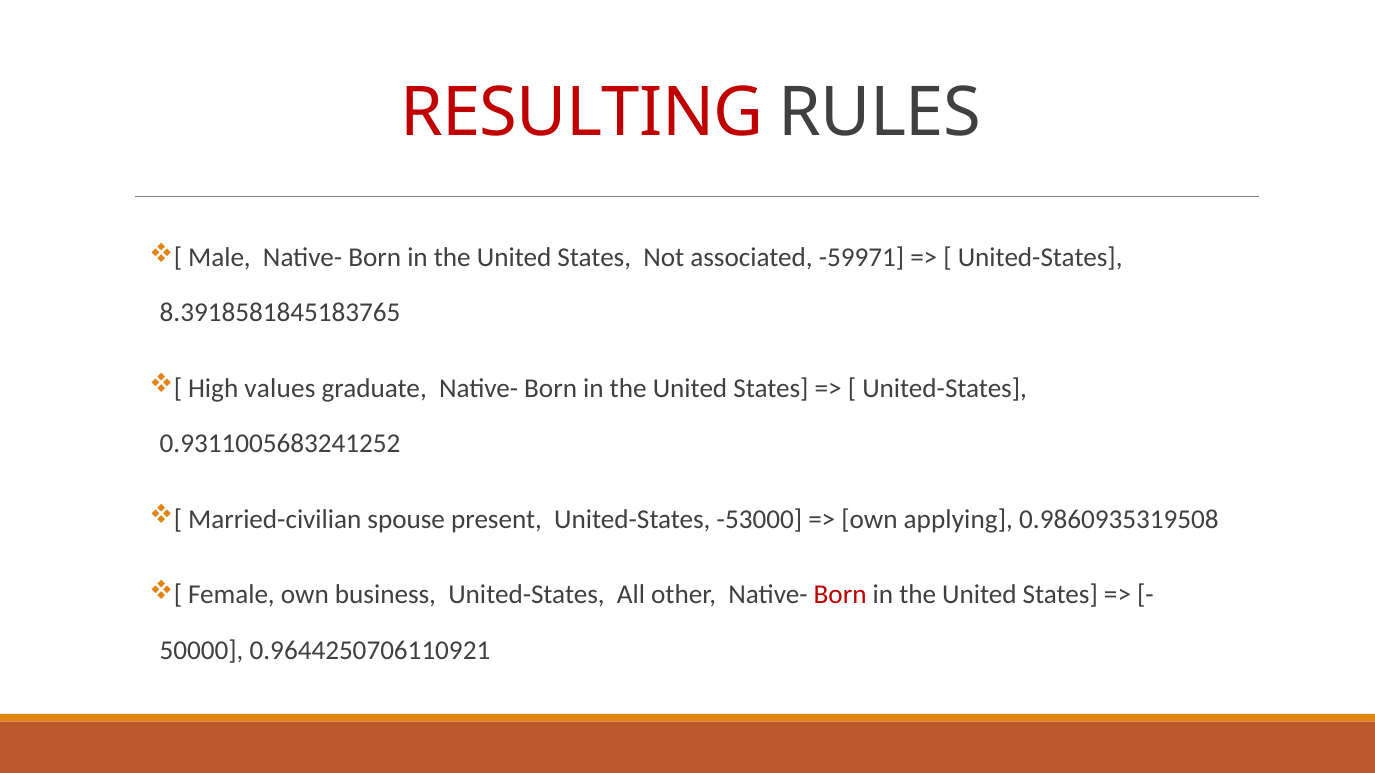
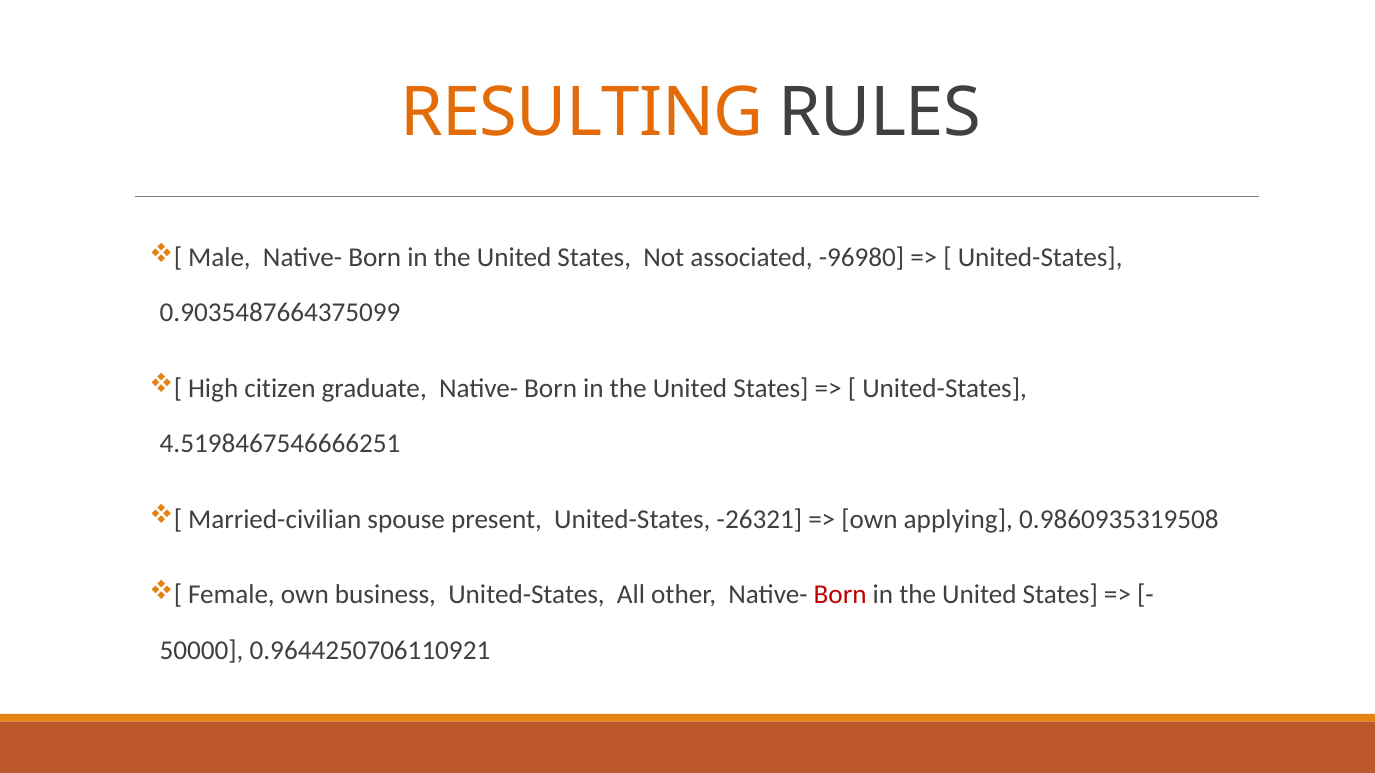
RESULTING colour: red -> orange (582, 112)
-59971: -59971 -> -96980 (861, 258)
8.3918581845183765: 8.3918581845183765 -> 0.9035487664375099 (280, 313)
values: values -> citizen (280, 389)
0.9311005683241252: 0.9311005683241252 -> 4.5198467546666251 (280, 444)
-53000: -53000 -> -26321 (759, 520)
